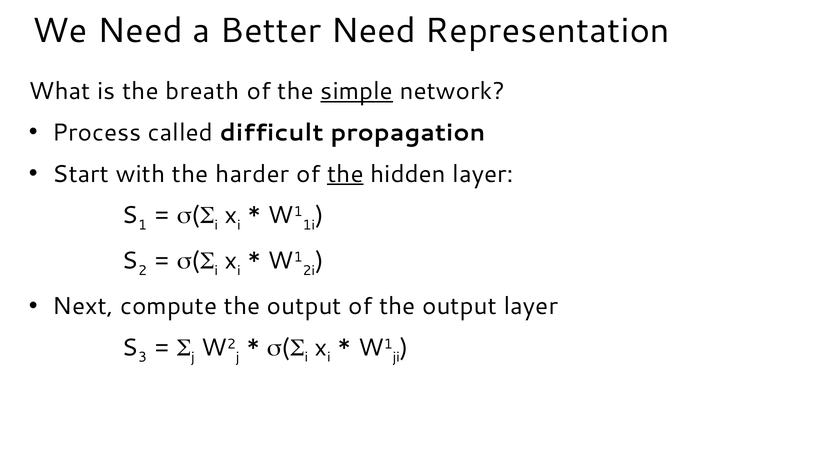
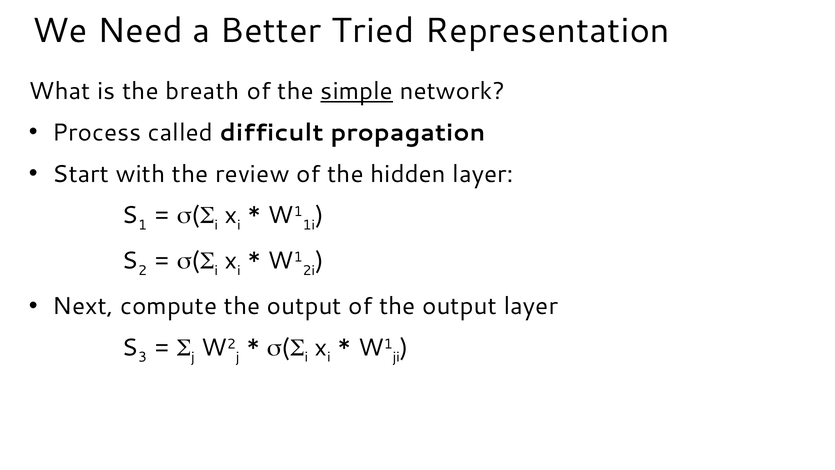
Better Need: Need -> Tried (373, 31)
harder: harder -> review (252, 174)
the underline: present -> none (345, 174)
